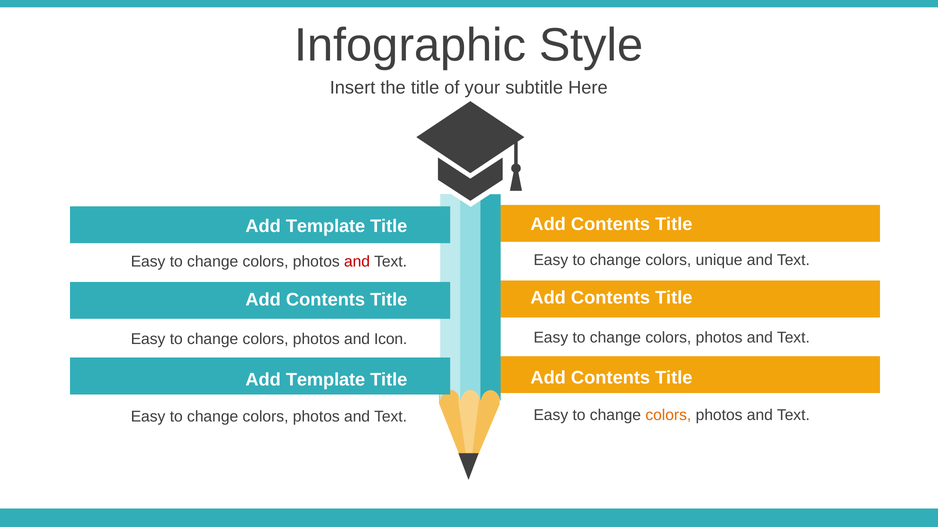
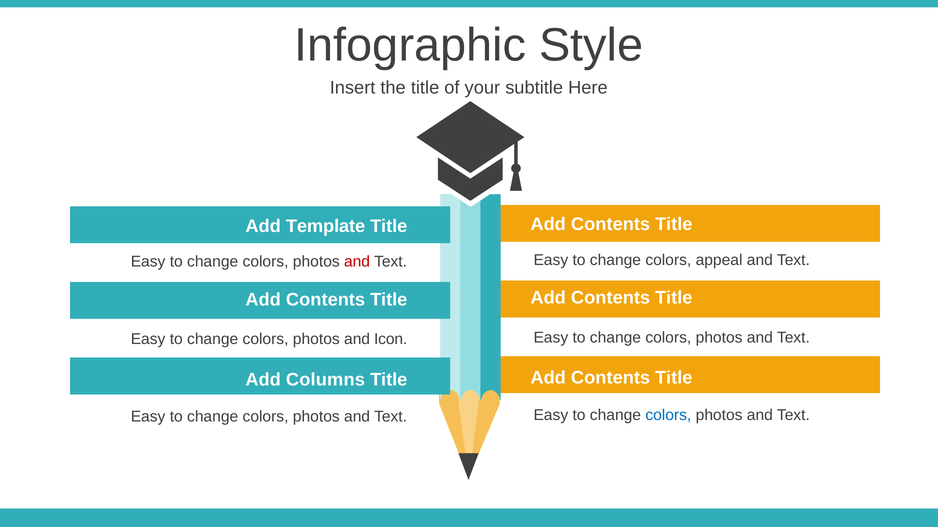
unique: unique -> appeal (719, 261)
Template: Template -> Columns (325, 380)
colors colour: orange -> blue (668, 416)
